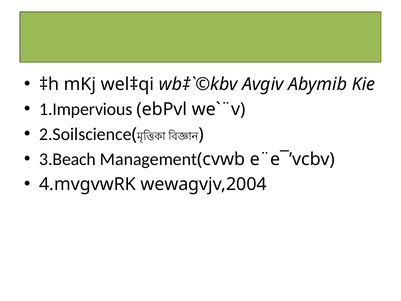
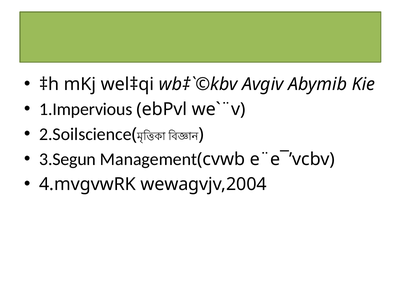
3.Beach: 3.Beach -> 3.Segun (68, 159)
